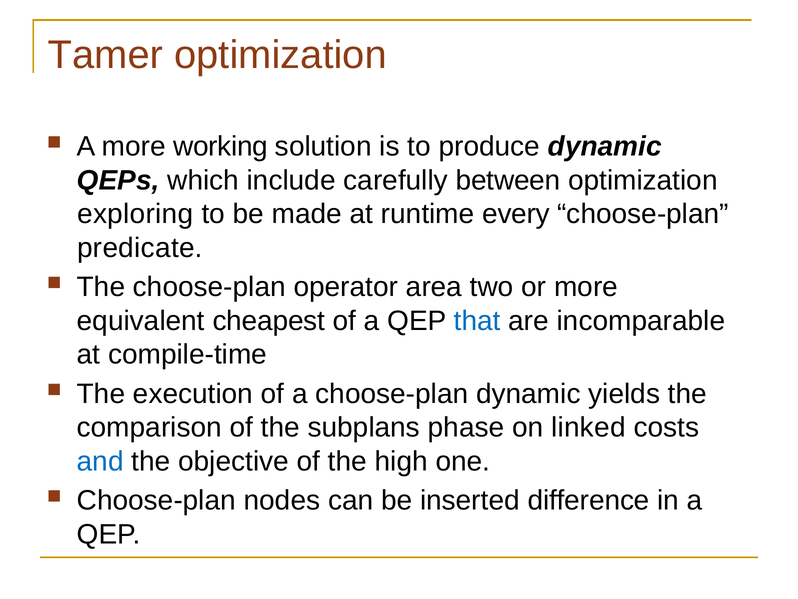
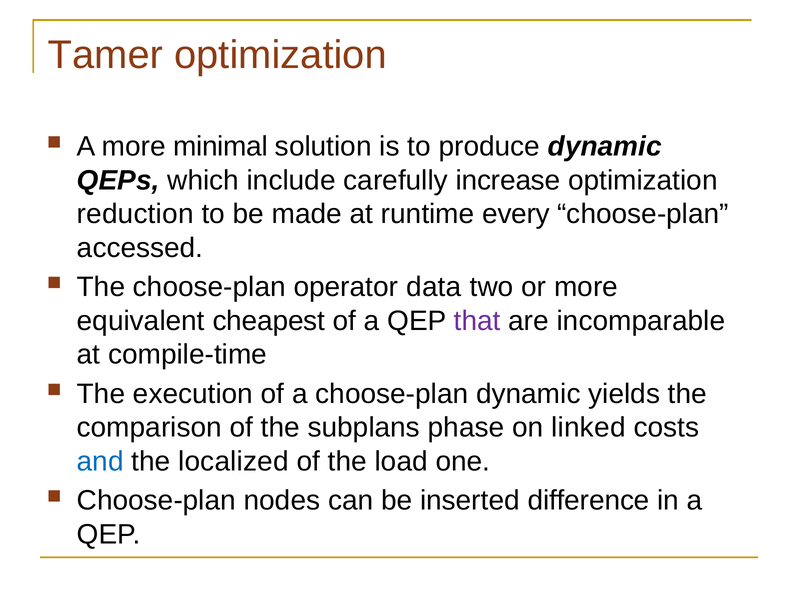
working: working -> minimal (221, 147)
between: between -> increase (508, 180)
exploring: exploring -> reduction (135, 214)
predicate: predicate -> accessed (140, 248)
area: area -> data (434, 287)
that colour: blue -> purple (477, 321)
objective: objective -> localized (234, 461)
high: high -> load (401, 461)
